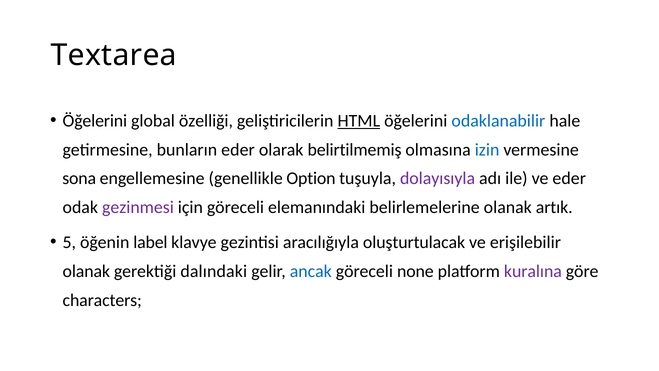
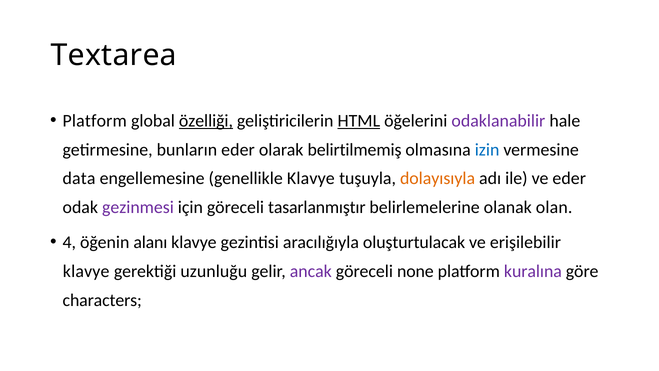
Öğelerini: Öğelerini -> Platform (95, 121)
özelliği underline: none -> present (206, 121)
odaklanabilir colour: blue -> purple (498, 121)
sona: sona -> data (79, 178)
genellikle Option: Option -> Klavye (311, 178)
dolayısıyla colour: purple -> orange (438, 178)
elemanındaki: elemanındaki -> tasarlanmıştır (317, 207)
artık: artık -> olan (554, 207)
5: 5 -> 4 (69, 242)
label: label -> alanı (150, 242)
olanak: olanak -> klavye (86, 271)
dalındaki: dalındaki -> uzunluğu (214, 271)
ancak colour: blue -> purple (311, 271)
